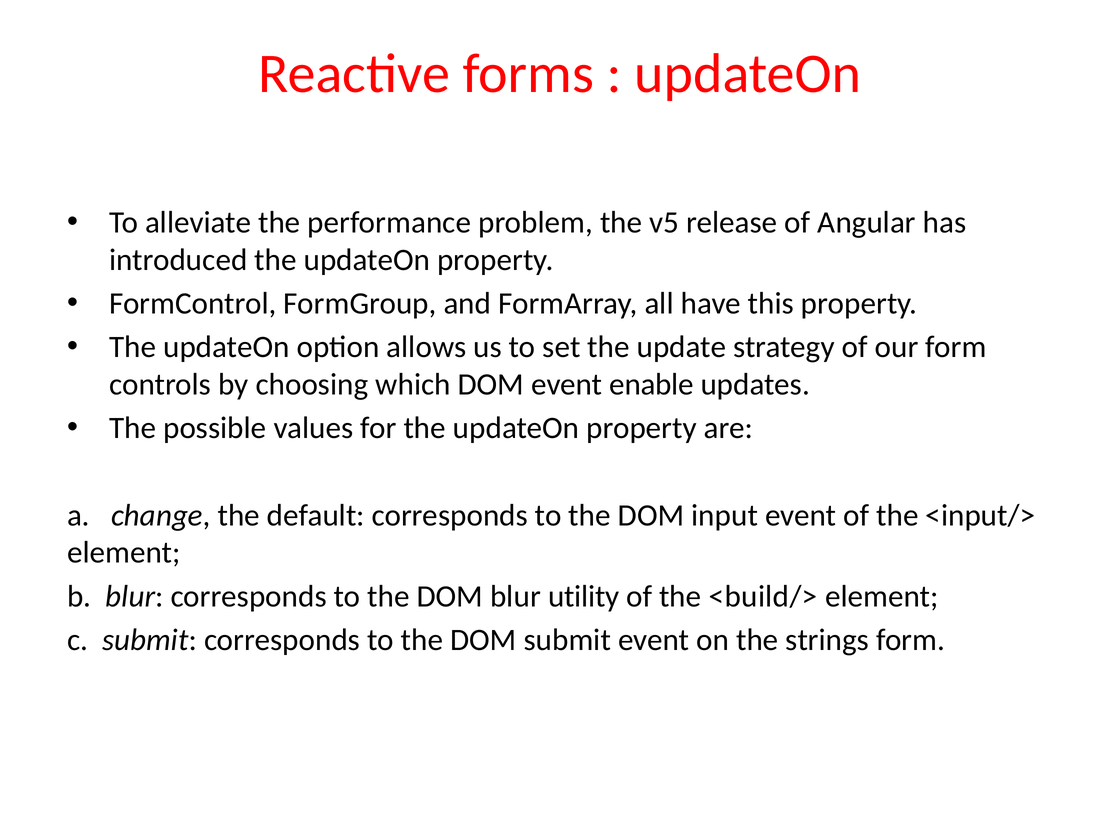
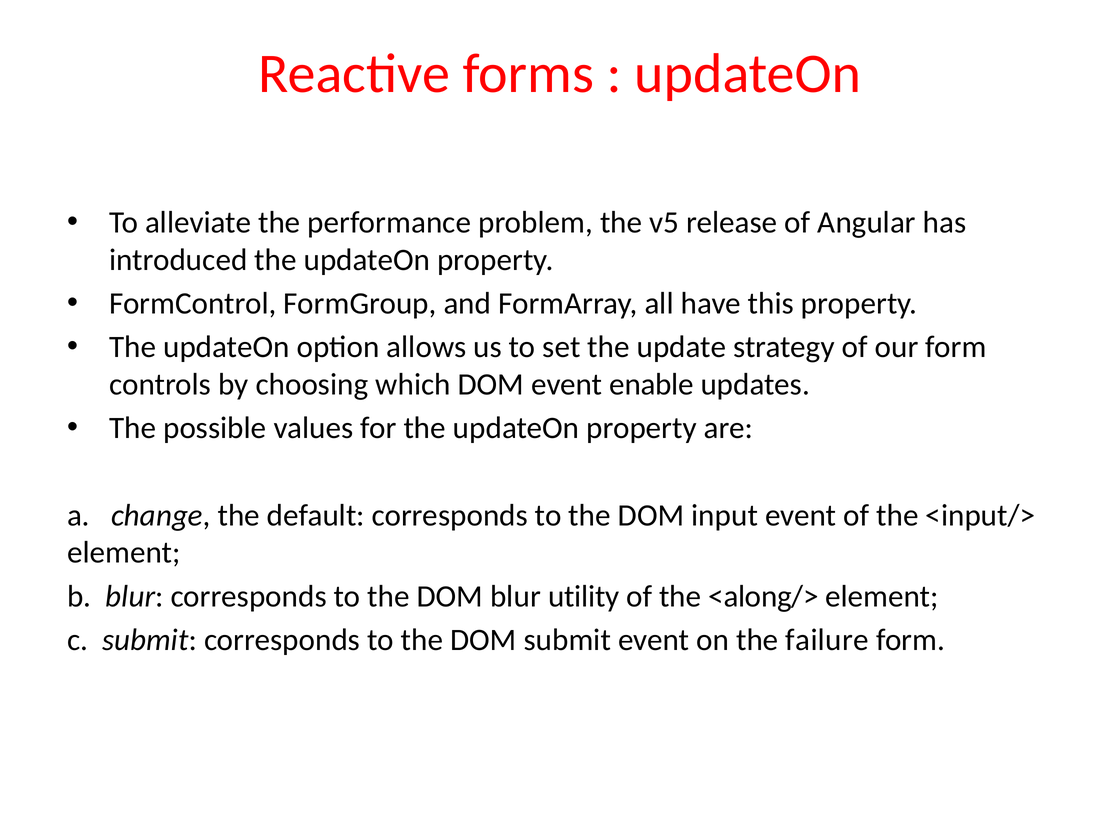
<build/>: <build/> -> <along/> (763, 596)
strings: strings -> failure (827, 640)
